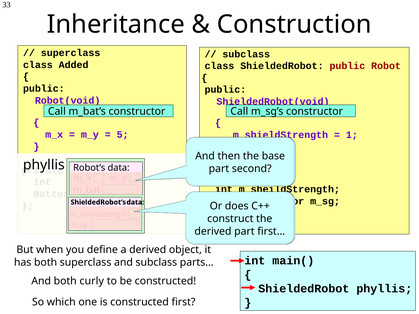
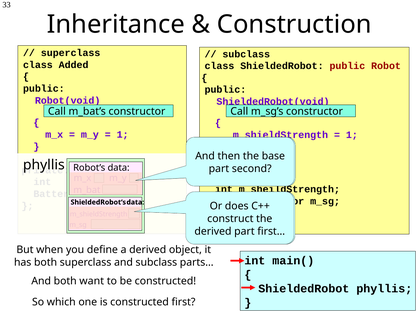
5: 5 -> 1 (123, 135)
curly: curly -> want (92, 281)
